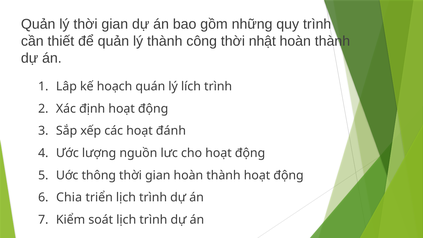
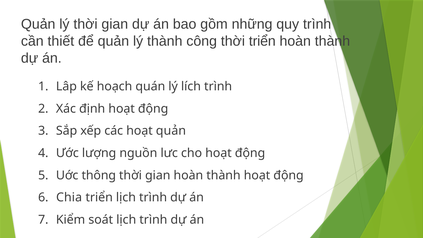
thời nhật: nhật -> triển (262, 41)
hoạt đánh: đánh -> quản (171, 131)
